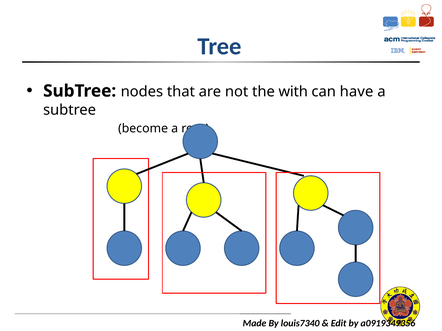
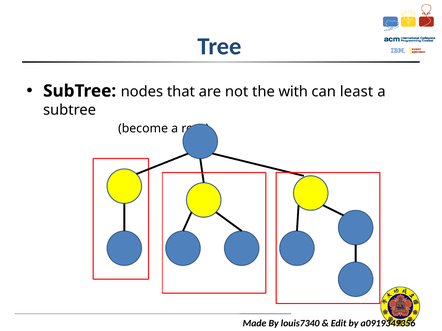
have: have -> least (357, 92)
